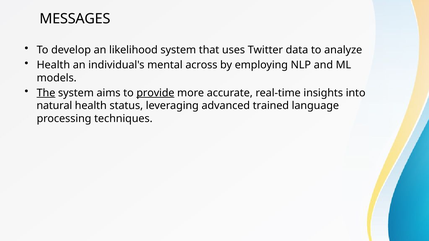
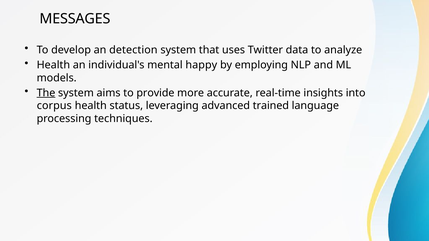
likelihood: likelihood -> detection (133, 50)
across: across -> happy (201, 65)
provide underline: present -> none (155, 93)
natural: natural -> corpus (54, 106)
